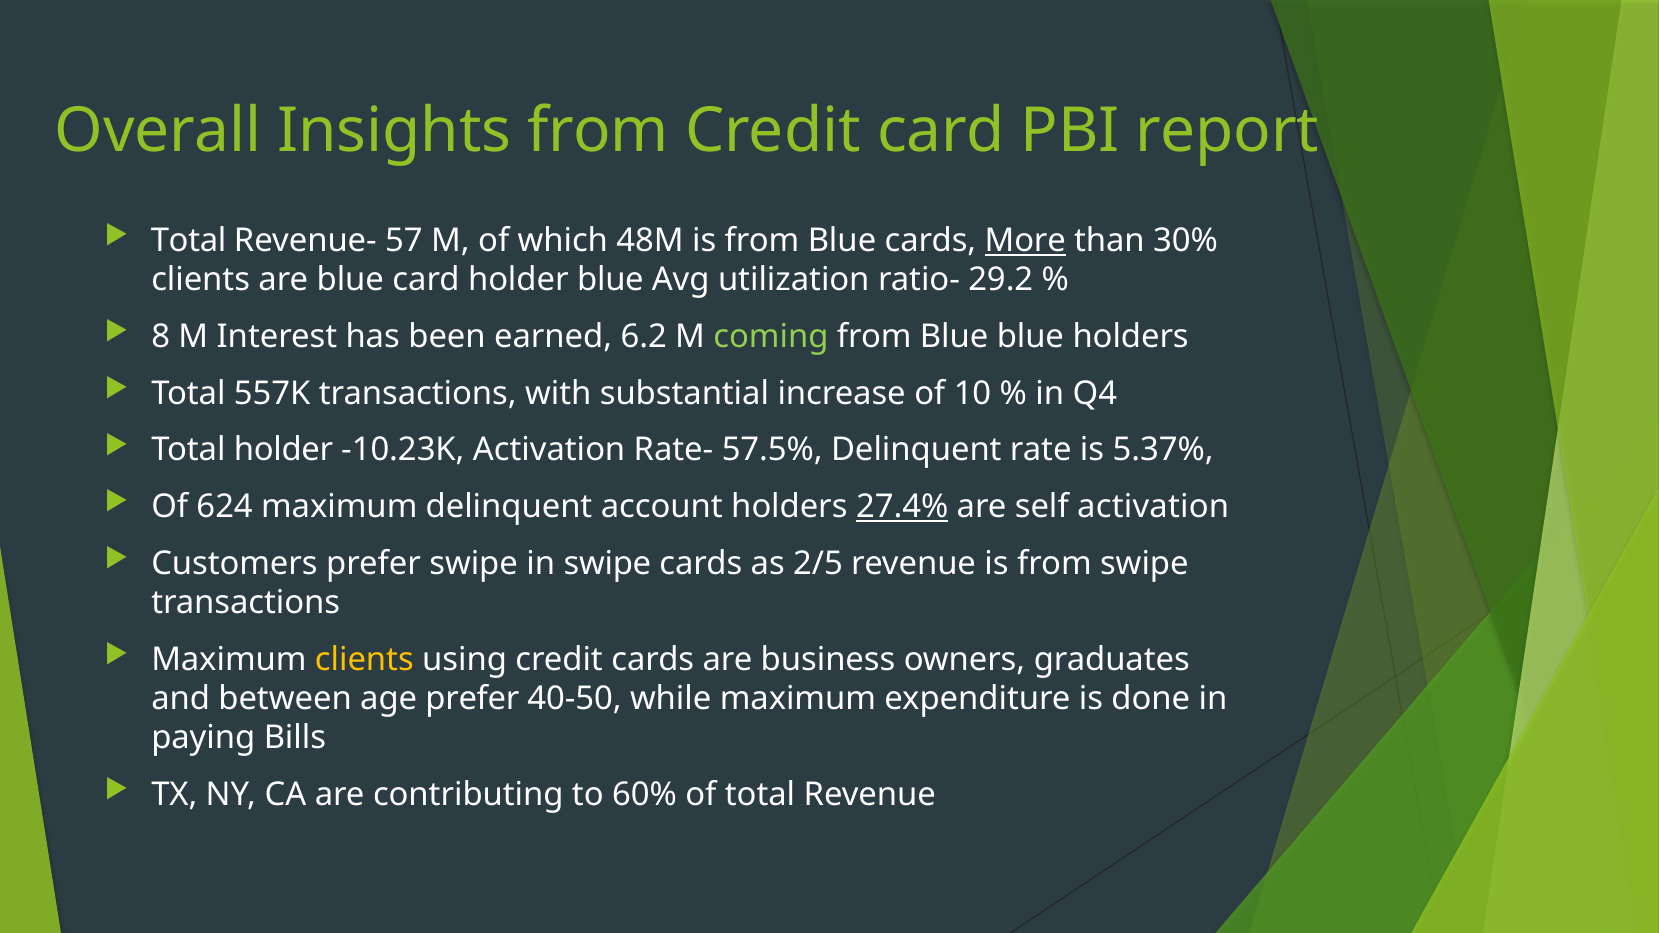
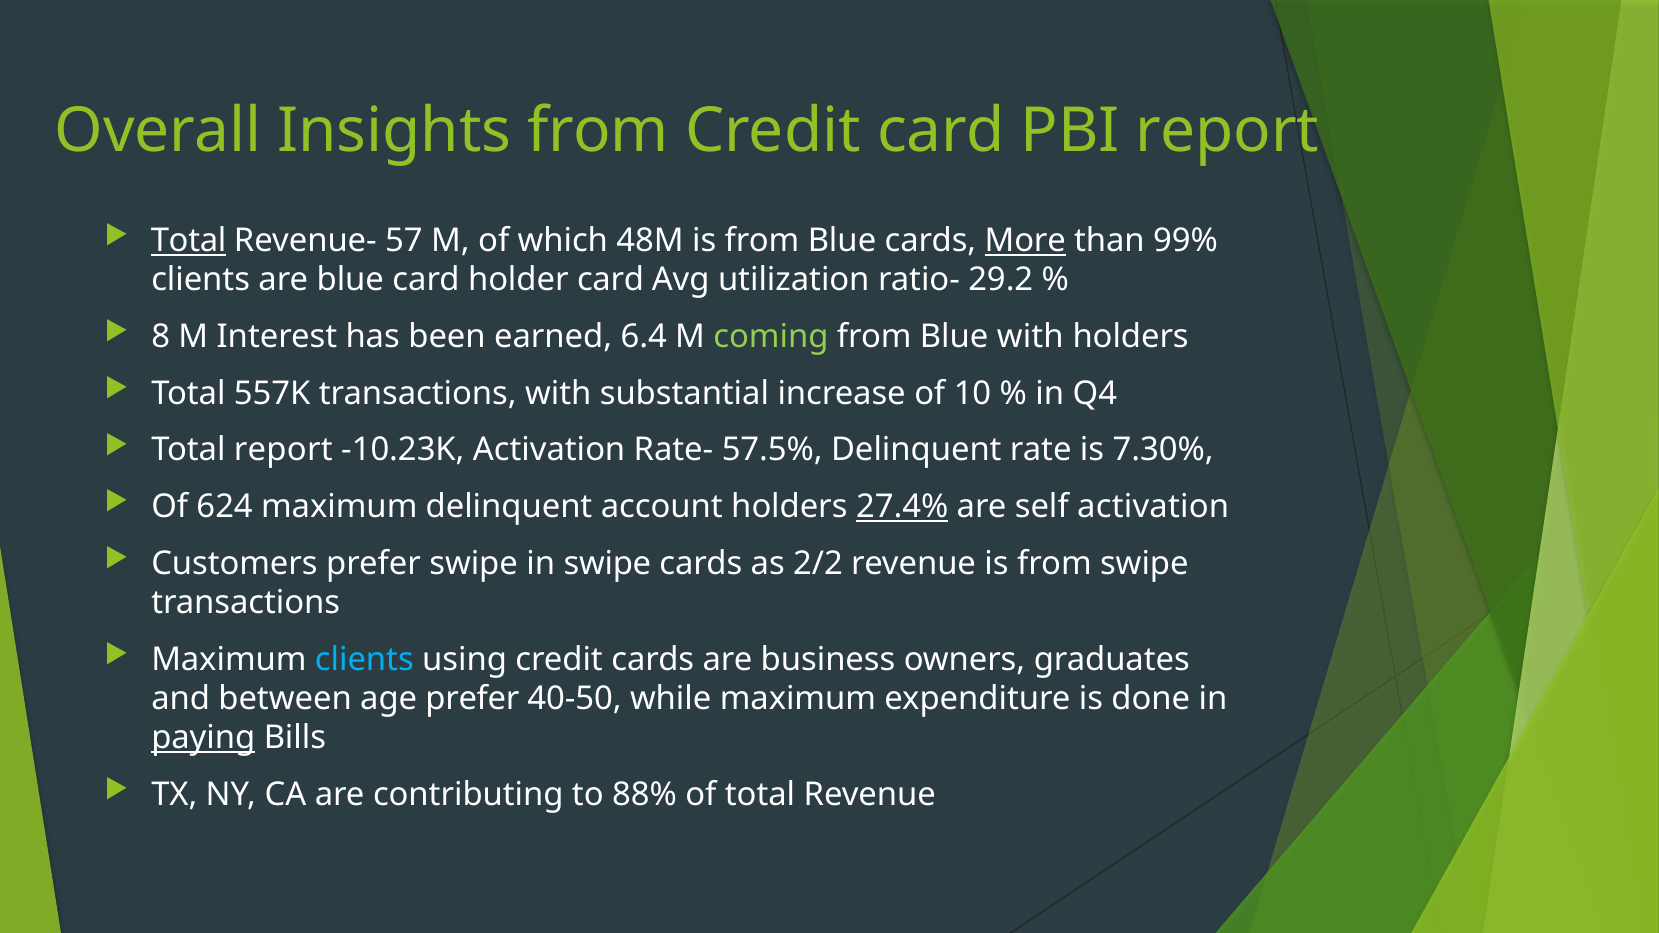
Total underline: none -> present (189, 241)
30%: 30% -> 99% (1186, 241)
holder blue: blue -> card (610, 280)
6.2: 6.2 -> 6.4 (644, 337)
Blue blue: blue -> with (1030, 337)
Total holder: holder -> report (283, 450)
5.37%: 5.37% -> 7.30% (1163, 450)
2/5: 2/5 -> 2/2 (818, 563)
clients colour: yellow -> light blue (364, 660)
paying underline: none -> present (203, 738)
60%: 60% -> 88% (645, 795)
